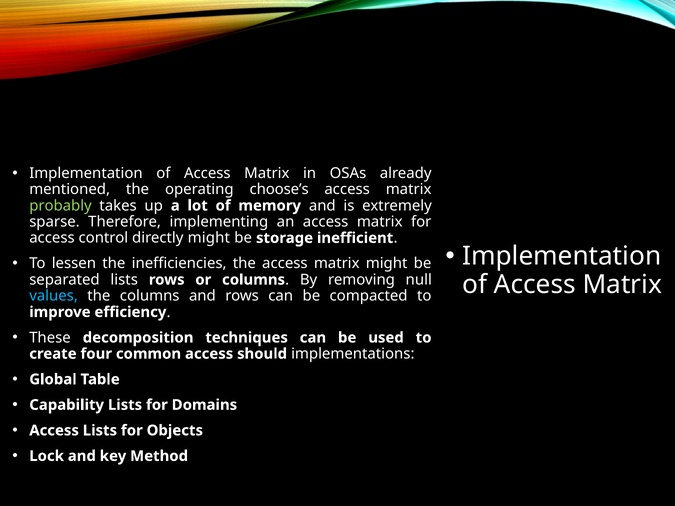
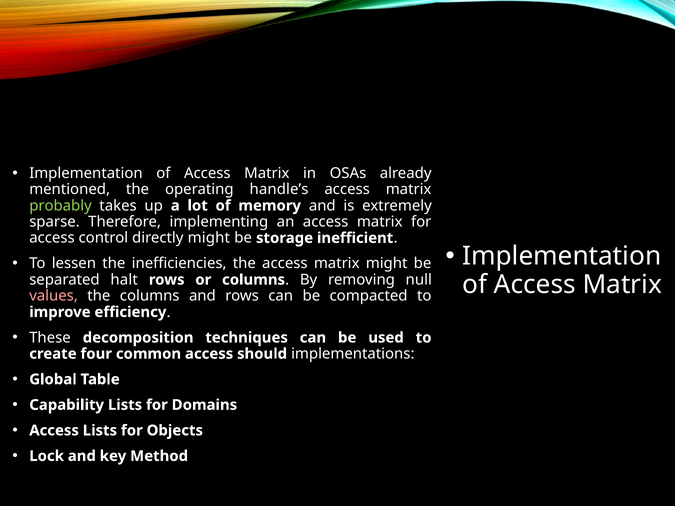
choose’s: choose’s -> handle’s (279, 190)
separated lists: lists -> halt (124, 280)
values colour: light blue -> pink (54, 296)
